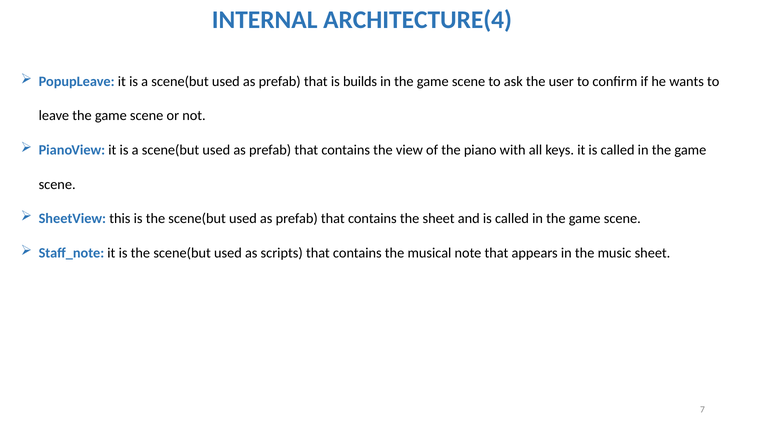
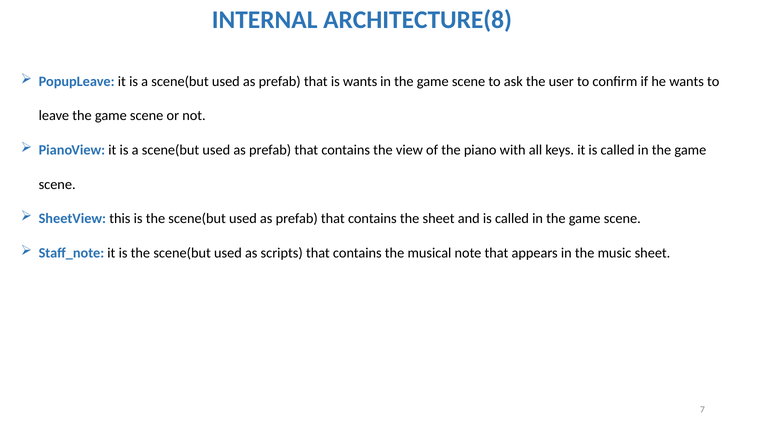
ARCHITECTURE(4: ARCHITECTURE(4 -> ARCHITECTURE(8 (418, 20)
is builds: builds -> wants (360, 81)
